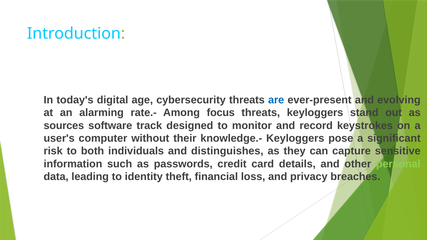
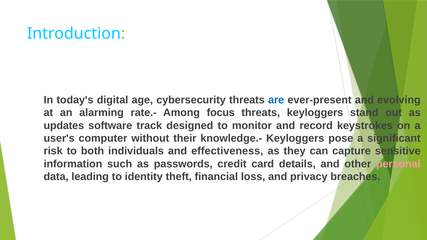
sources: sources -> updates (64, 126)
distinguishes: distinguishes -> effectiveness (227, 151)
personal colour: light green -> pink (398, 164)
